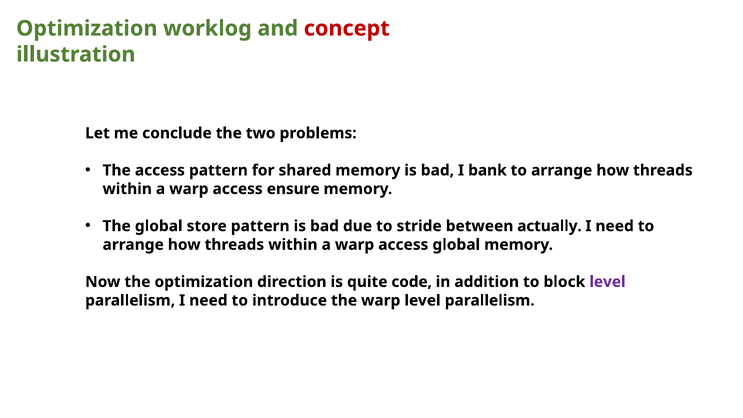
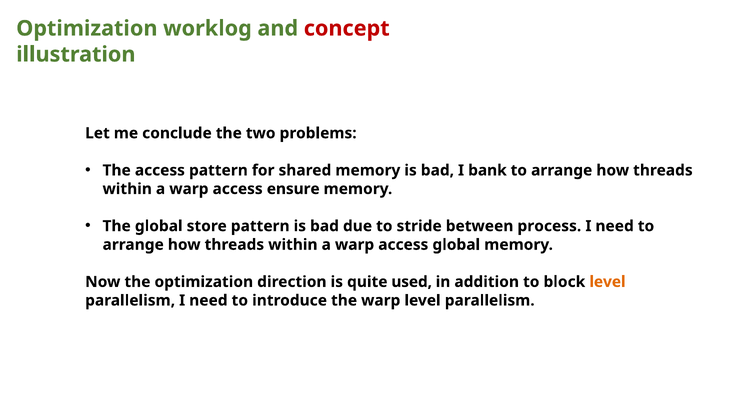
actually: actually -> process (549, 226)
code: code -> used (412, 282)
level colour: purple -> orange (607, 282)
